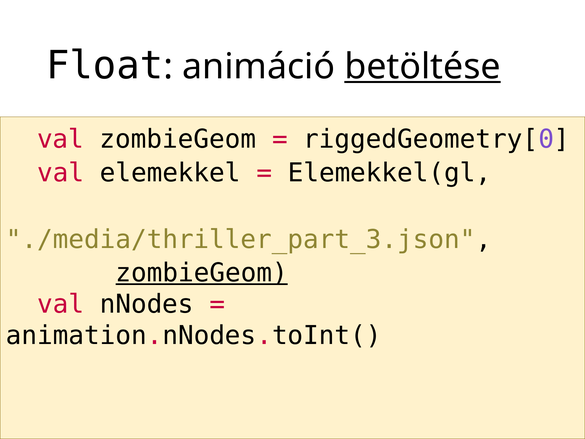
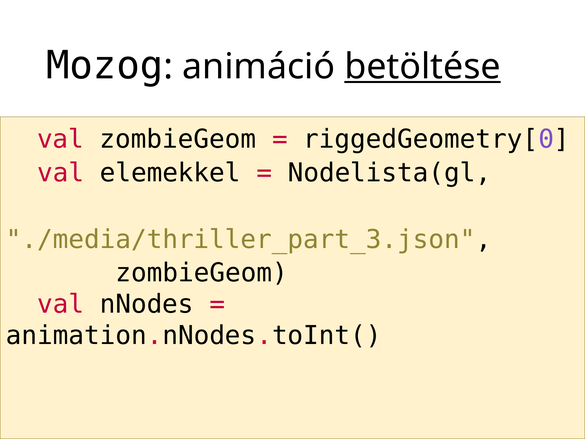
Float: Float -> Mozog (105, 66)
Elemekkel(gl: Elemekkel(gl -> Nodelista(gl (389, 173)
zombieGeom underline: present -> none (202, 273)
